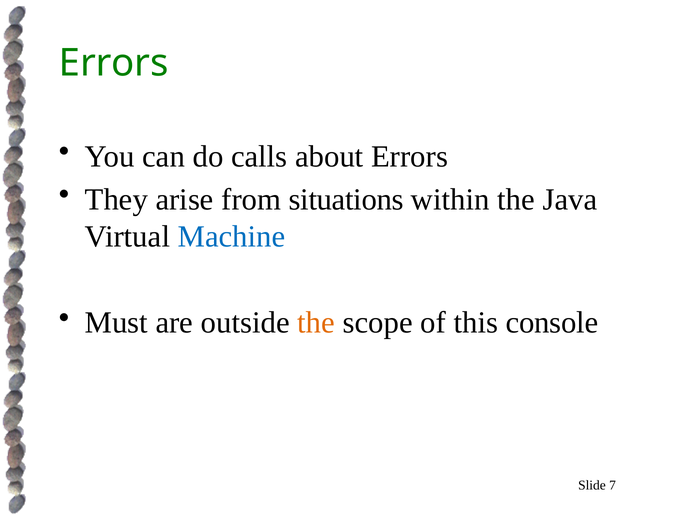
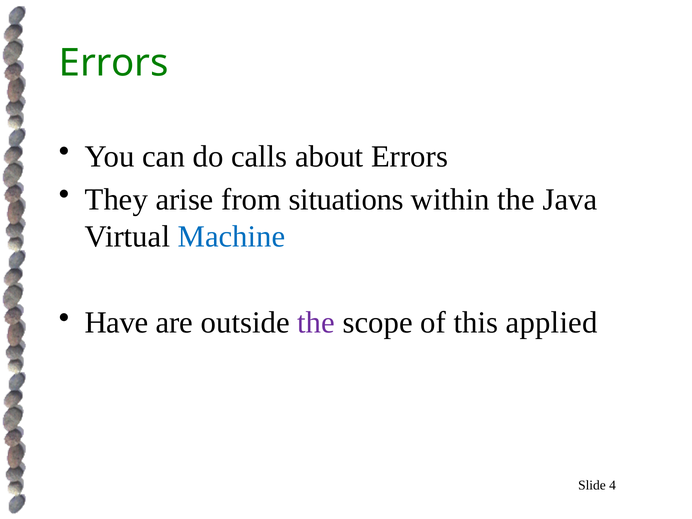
Must: Must -> Have (117, 323)
the colour: orange -> purple (316, 323)
console: console -> applied (552, 323)
7: 7 -> 4 (613, 485)
